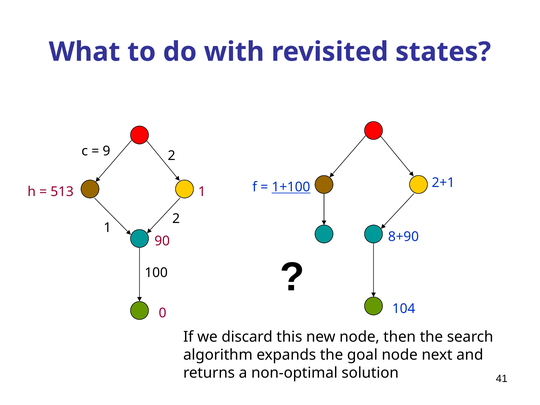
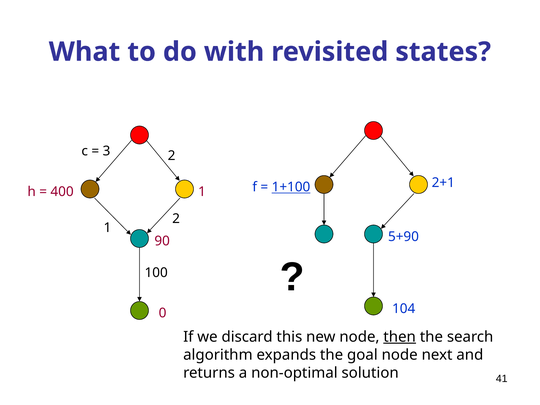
9: 9 -> 3 (106, 151)
513: 513 -> 400 (62, 192)
8+90: 8+90 -> 5+90 (403, 237)
then underline: none -> present (400, 337)
